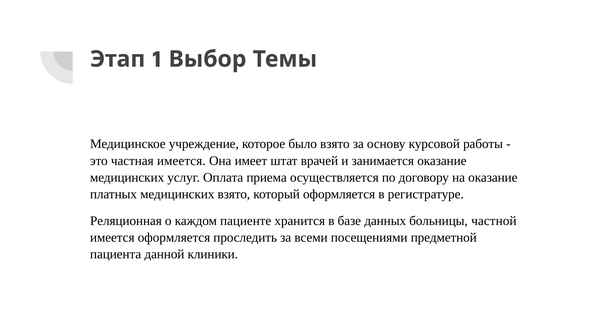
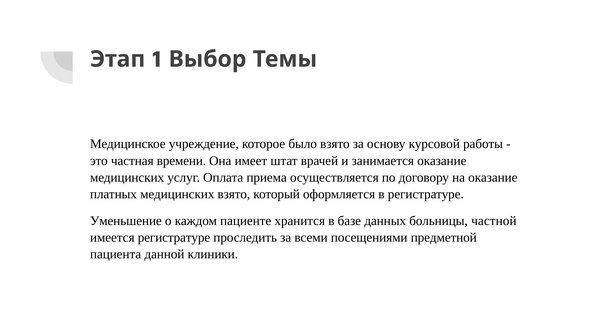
частная имеется: имеется -> времени (181, 161)
Реляционная: Реляционная -> Уменьшение (126, 221)
имеется оформляется: оформляется -> регистратуре (174, 237)
